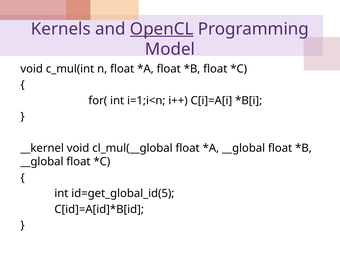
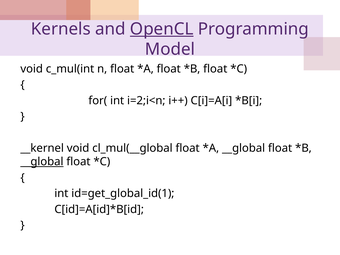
i=1;i<n: i=1;i<n -> i=2;i<n (146, 101)
__global underline: none -> present (42, 162)
id=get_global_id(5: id=get_global_id(5 -> id=get_global_id(1 (123, 193)
